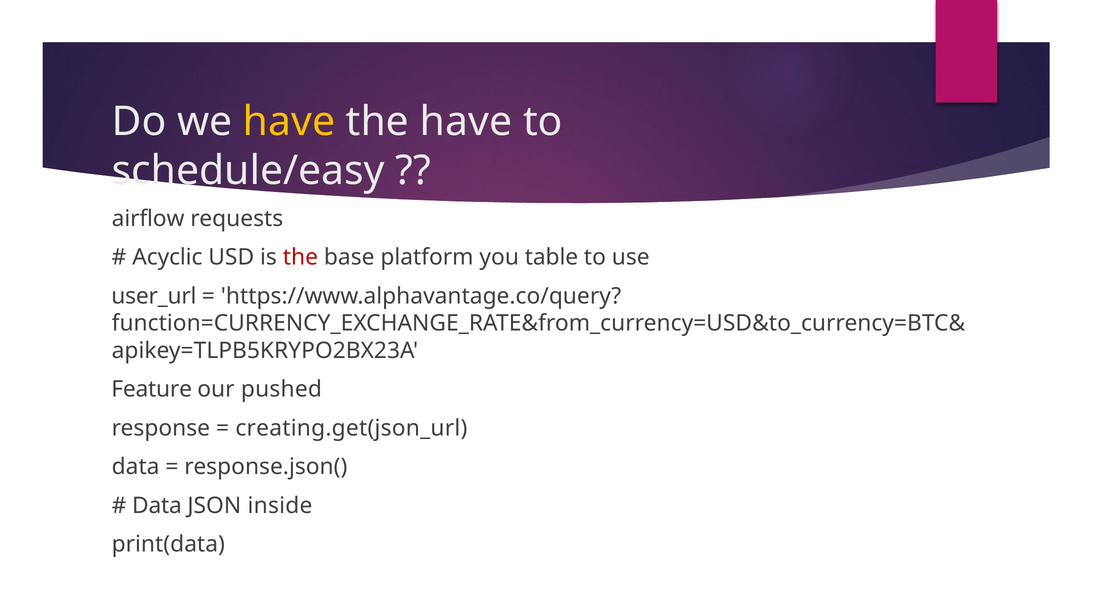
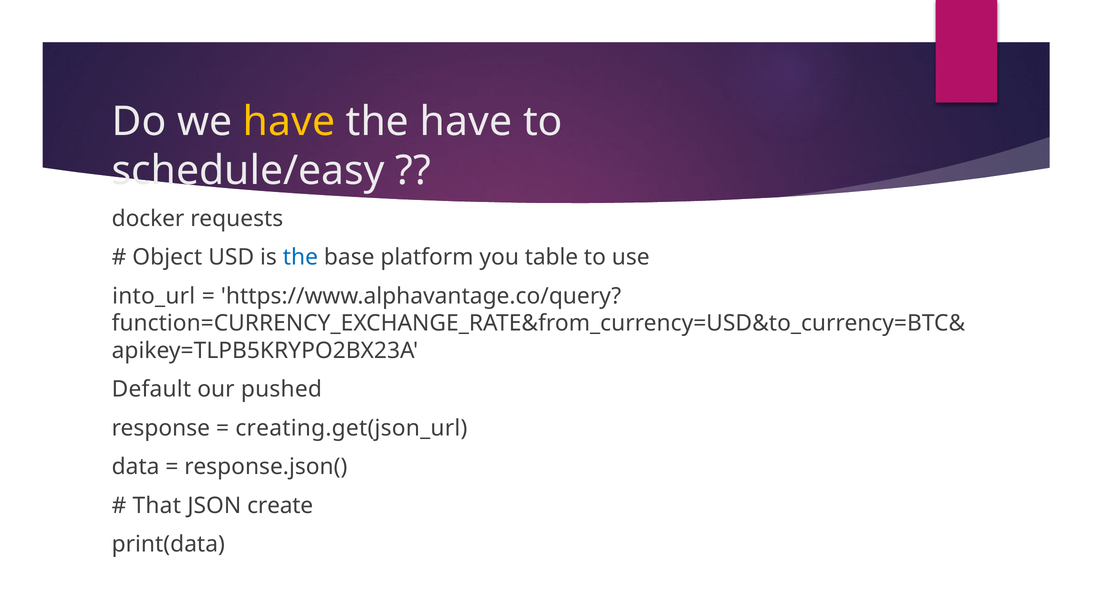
airflow: airflow -> docker (148, 218)
Acyclic: Acyclic -> Object (167, 257)
the colour: red -> blue (300, 257)
user_url: user_url -> into_url (154, 296)
Feature: Feature -> Default (151, 389)
Data: Data -> That (157, 505)
inside: inside -> create (280, 505)
